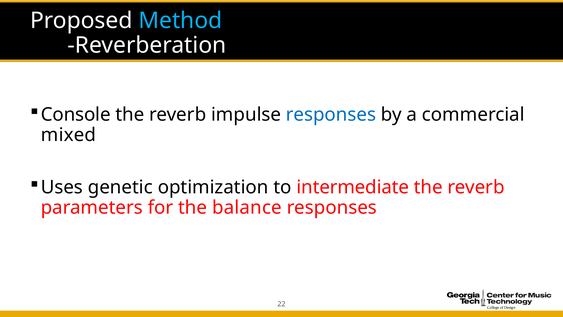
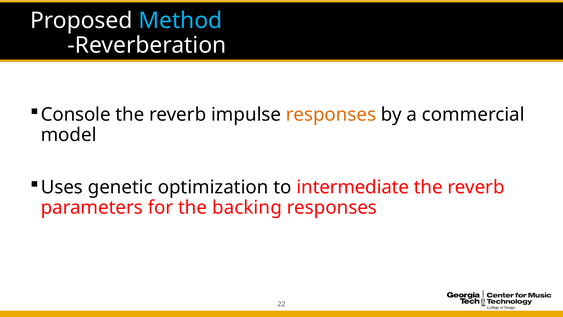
responses colour: blue -> orange (331, 115)
mixed: mixed -> model (69, 135)
balance: balance -> backing (247, 207)
